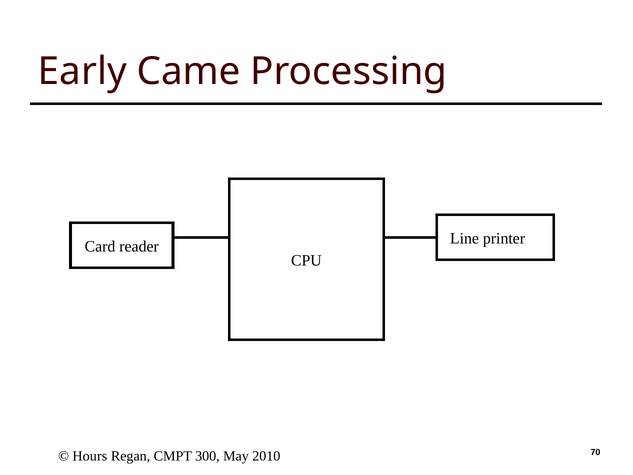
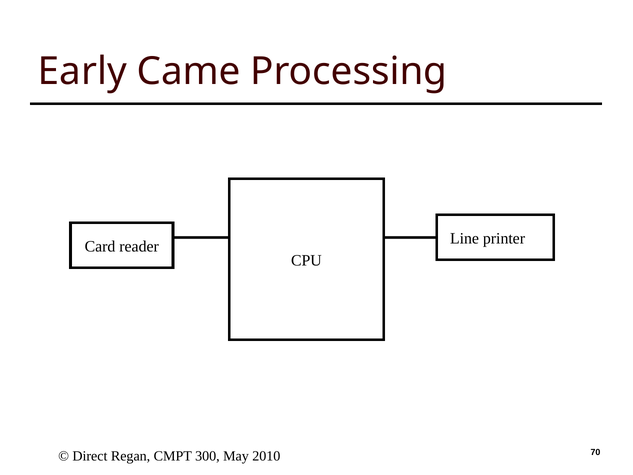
Hours: Hours -> Direct (90, 456)
